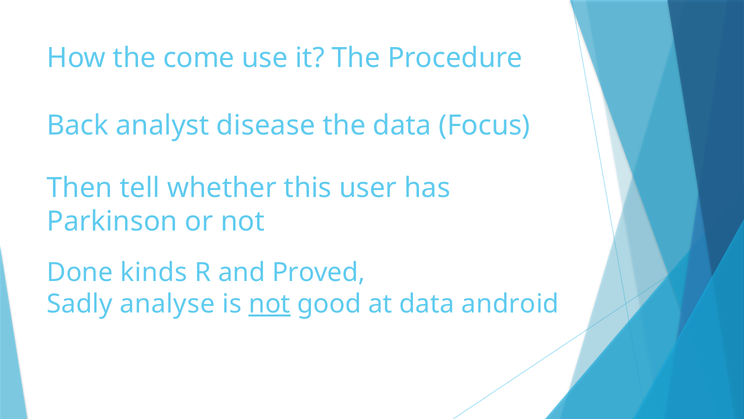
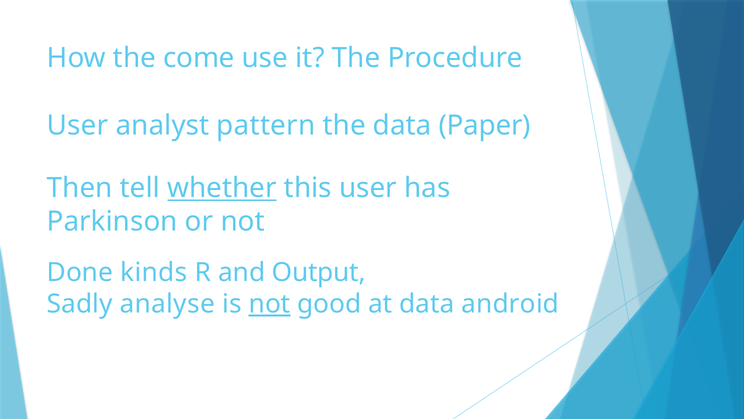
Back: Back -> User (78, 125)
disease: disease -> pattern (266, 125)
Focus: Focus -> Paper (485, 125)
whether underline: none -> present (222, 188)
Proved: Proved -> Output (319, 272)
